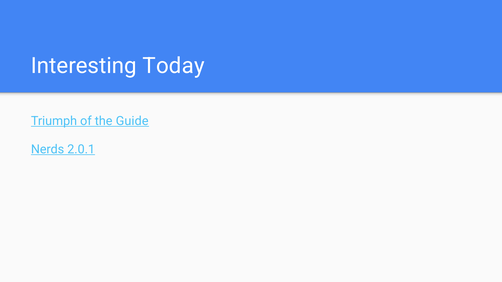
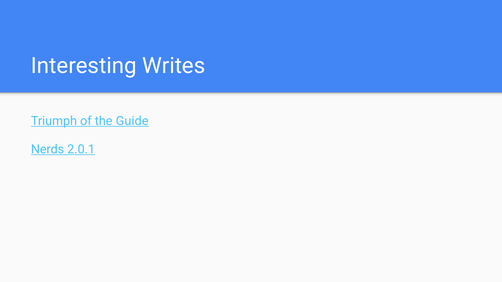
Today: Today -> Writes (174, 66)
